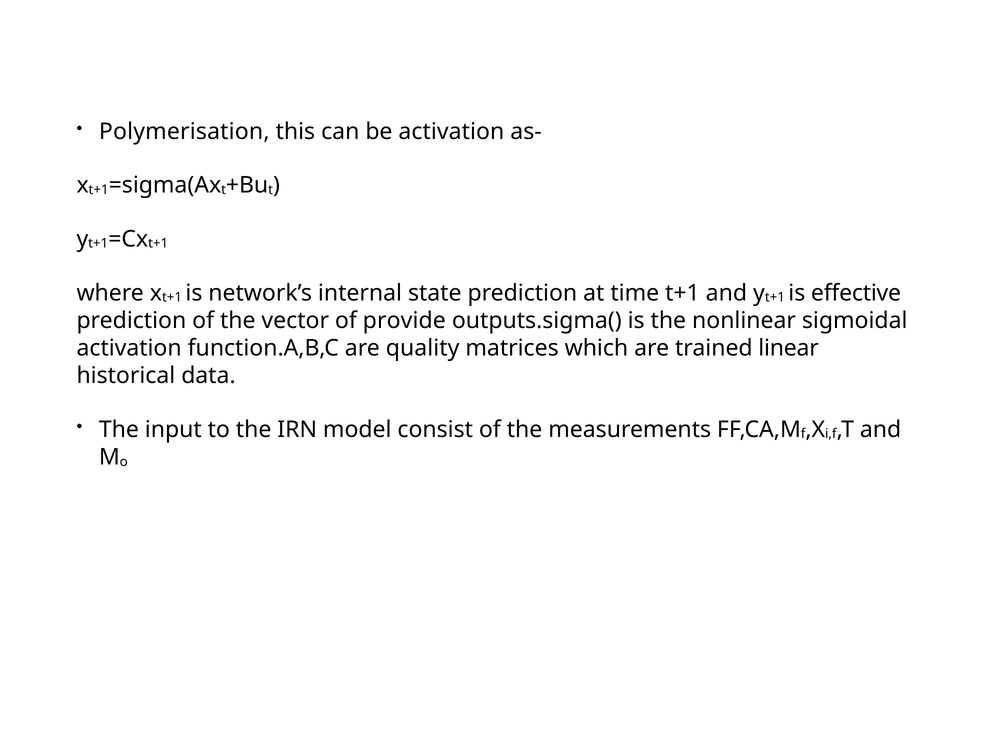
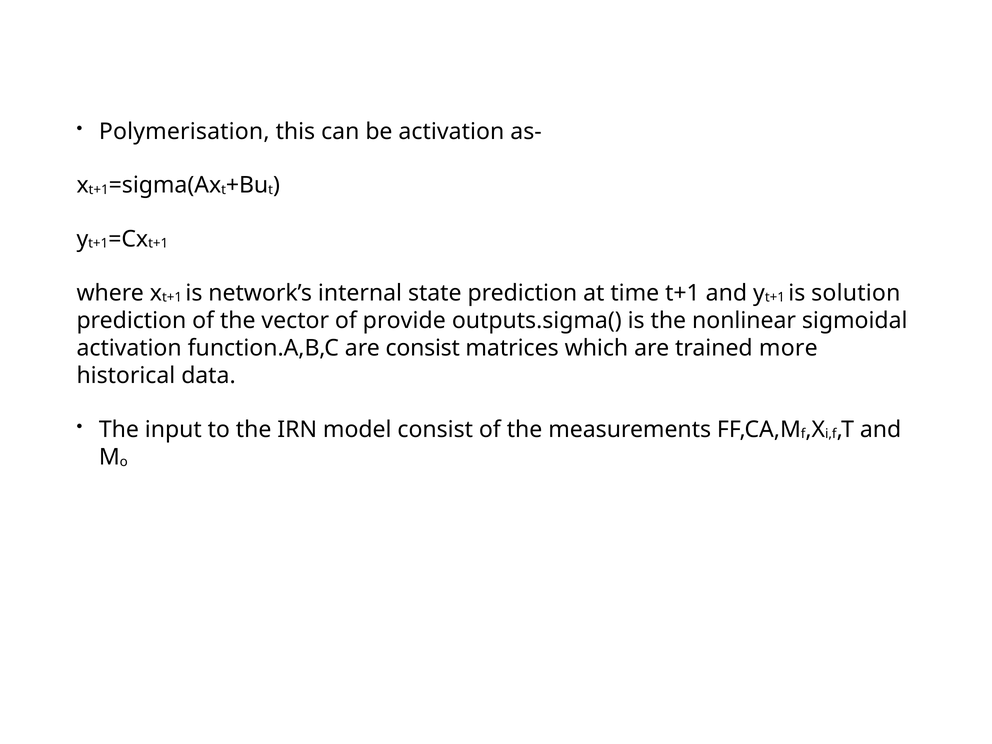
effective: effective -> solution (856, 293)
are quality: quality -> consist (423, 348)
linear: linear -> more (788, 348)
